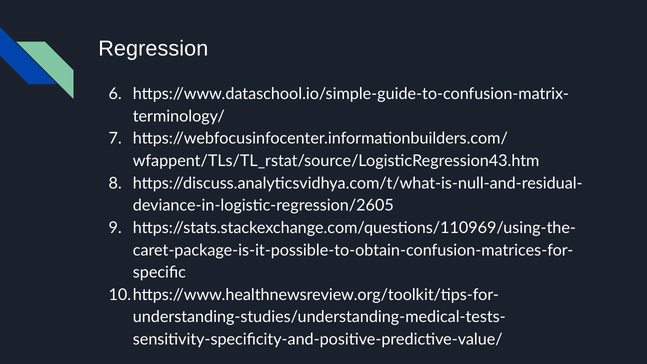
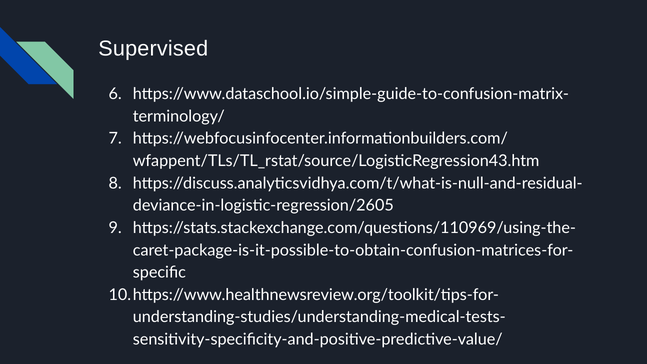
Regression: Regression -> Supervised (153, 49)
